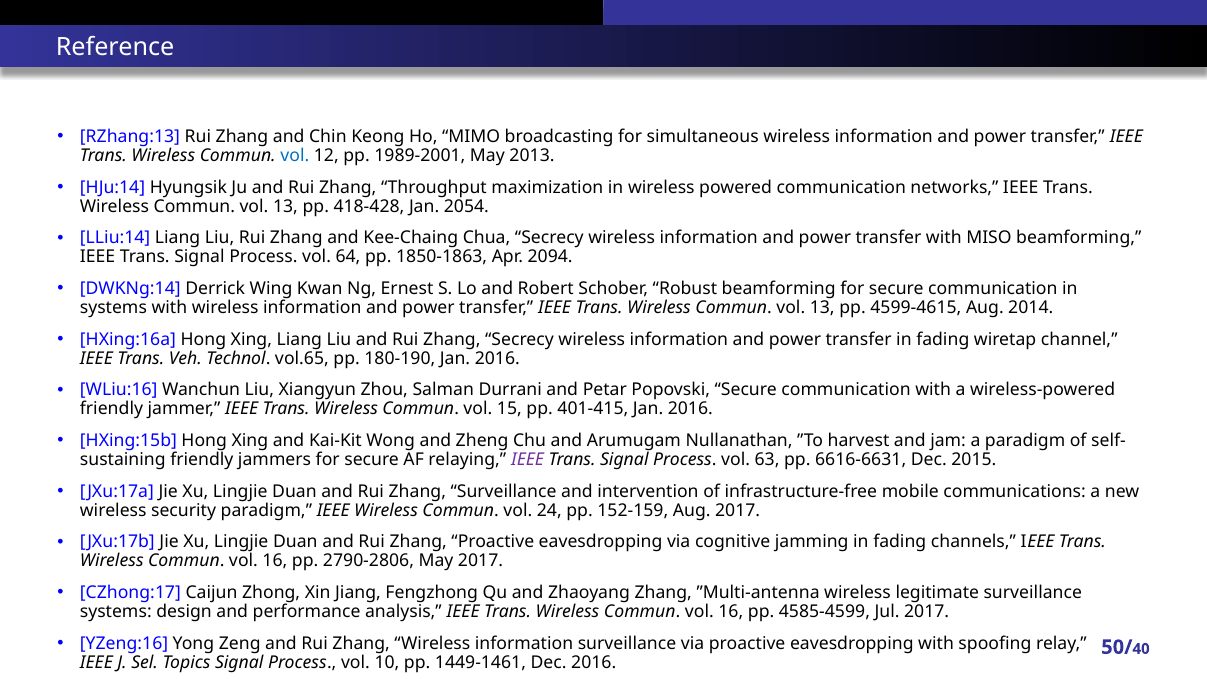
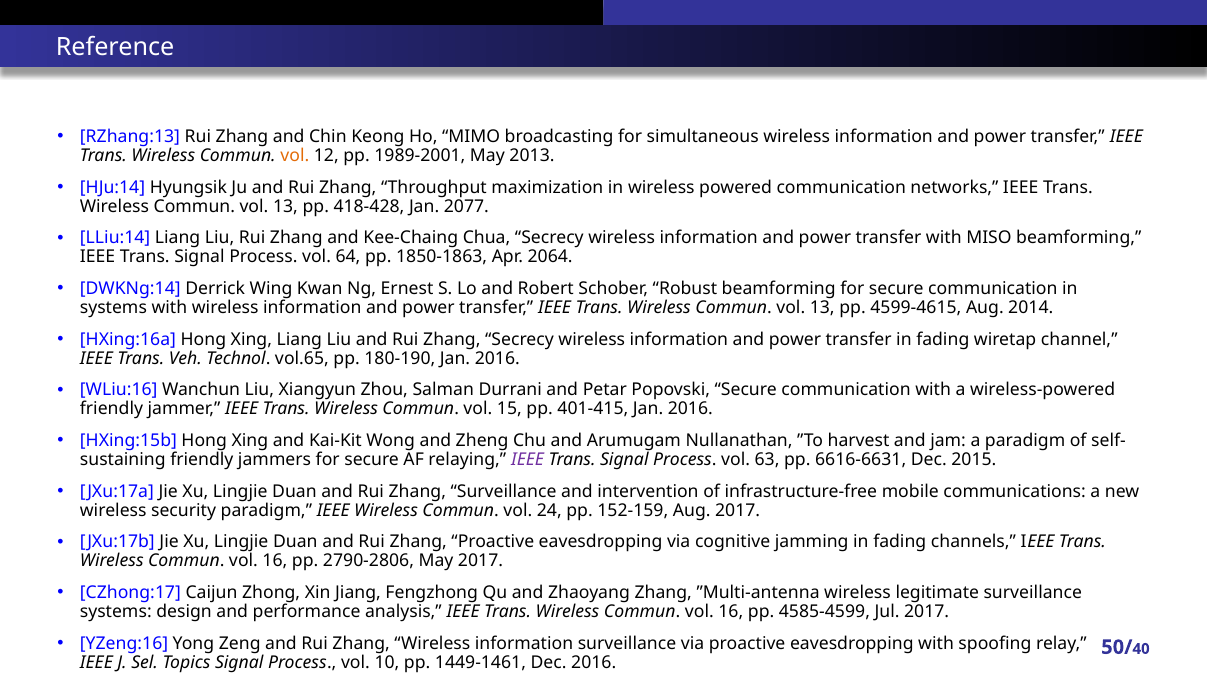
vol colour: blue -> orange (295, 156)
2054: 2054 -> 2077 (466, 206)
2094: 2094 -> 2064 (550, 257)
